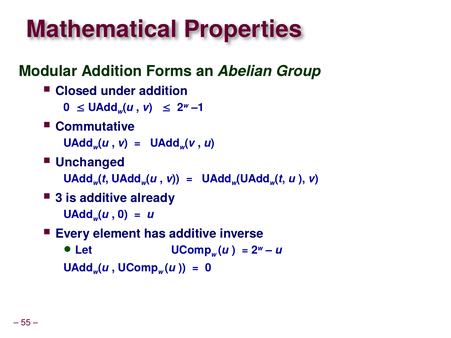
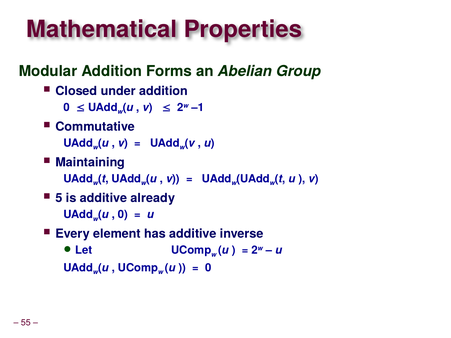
Unchanged: Unchanged -> Maintaining (90, 163)
3: 3 -> 5 (59, 198)
